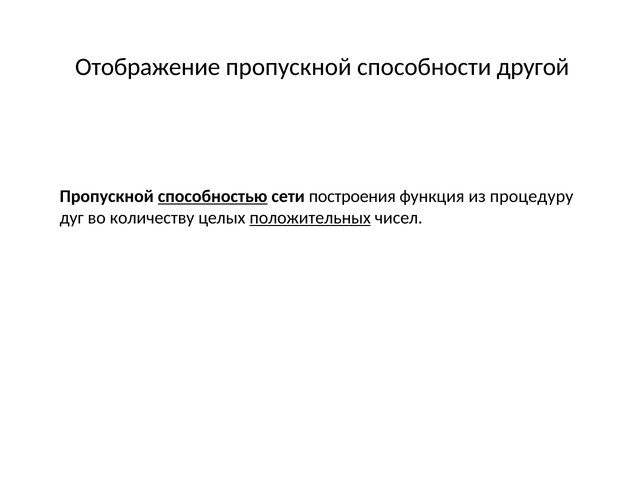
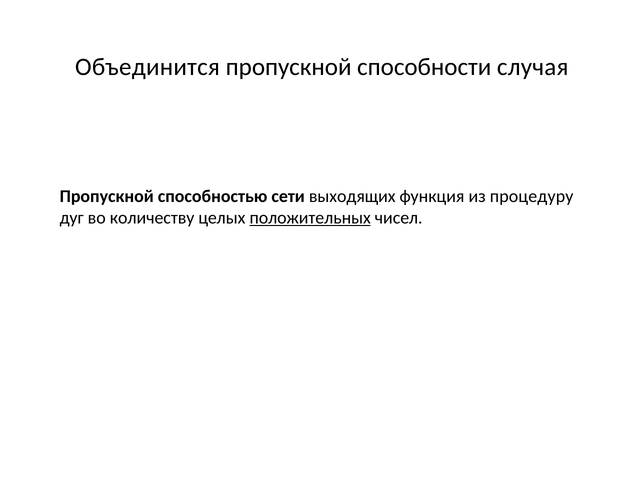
Отображение: Отображение -> Объединится (147, 67)
другой: другой -> случая (533, 67)
способностью underline: present -> none (213, 196)
построения: построения -> выходящих (352, 196)
